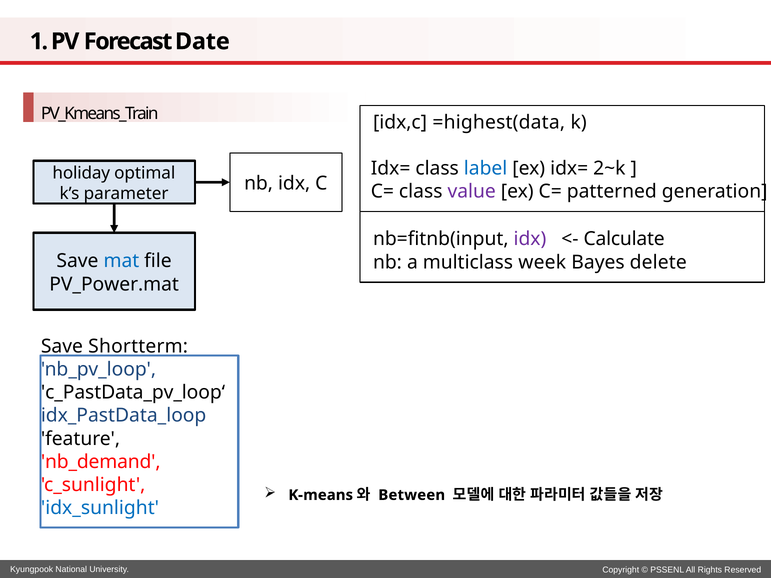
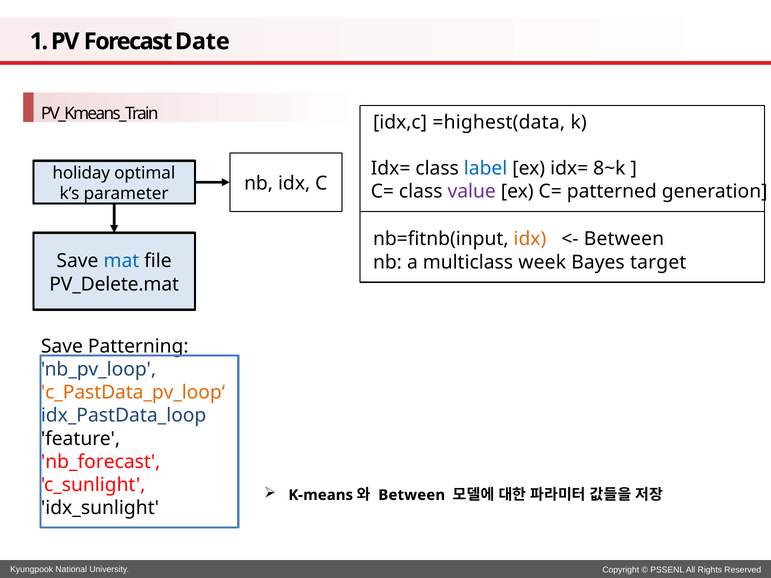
2~k: 2~k -> 8~k (609, 168)
idx colour: purple -> orange (530, 239)
Calculate: Calculate -> Between (624, 239)
delete: delete -> target (658, 262)
PV_Power.mat: PV_Power.mat -> PV_Delete.mat (114, 284)
Shortterm: Shortterm -> Patterning (138, 346)
c_PastData_pv_loop‘ colour: black -> orange (133, 393)
nb_demand: nb_demand -> nb_forecast (101, 462)
idx_sunlight colour: blue -> black (100, 508)
